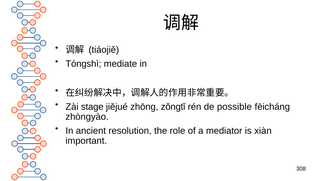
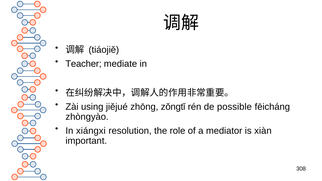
Tóngshì: Tóngshì -> Teacher (83, 64)
stage: stage -> using (92, 107)
ancient: ancient -> xiángxi (91, 131)
